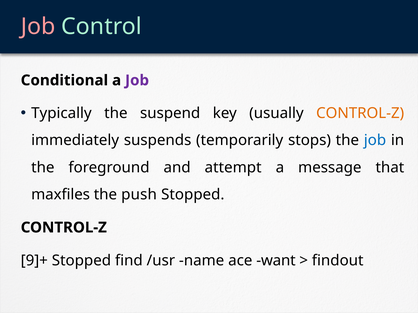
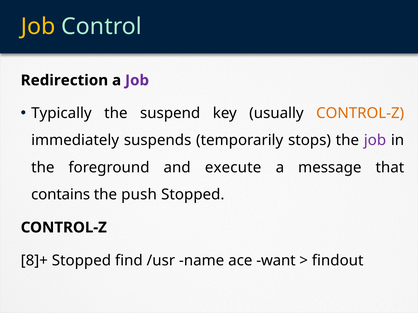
Job colour: pink -> yellow (38, 27)
Conditional: Conditional -> Redirection (64, 80)
job colour: blue -> purple (375, 141)
attempt: attempt -> execute (233, 168)
maxfiles: maxfiles -> contains (61, 195)
9]+: 9]+ -> 8]+ (34, 261)
